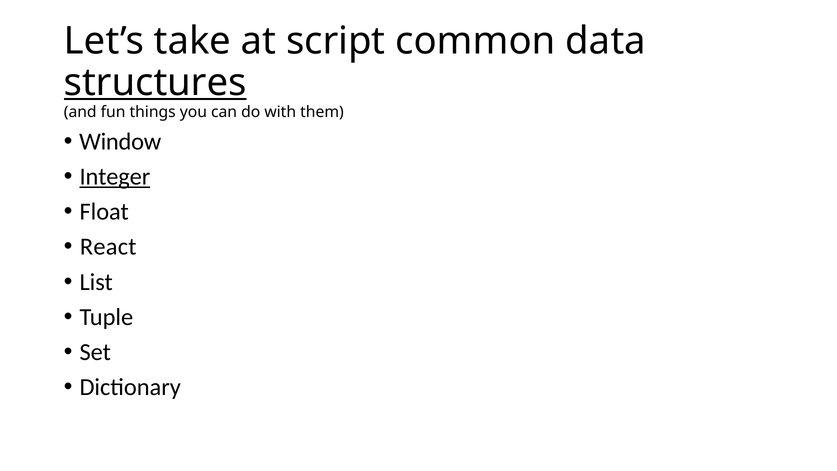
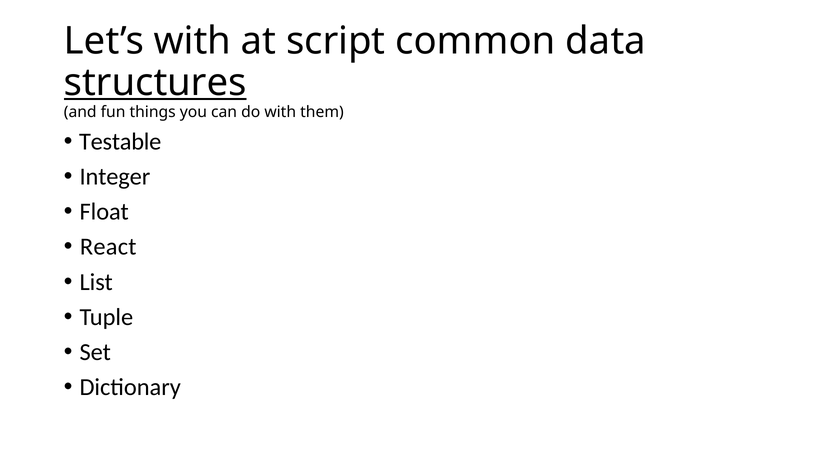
Let’s take: take -> with (193, 41)
Window: Window -> Testable (120, 142)
Integer underline: present -> none (115, 177)
